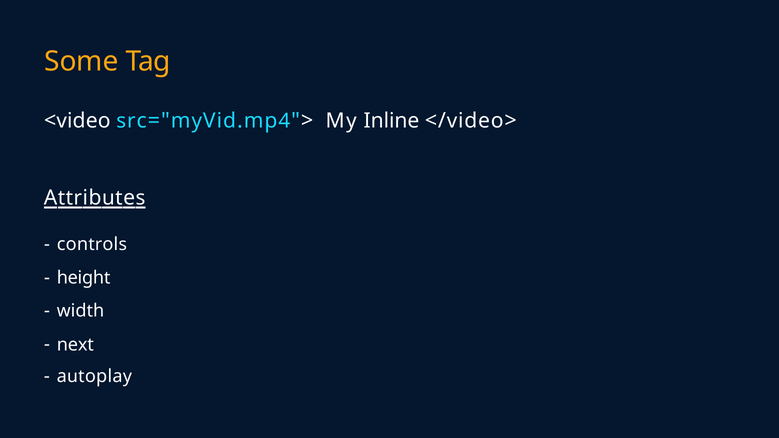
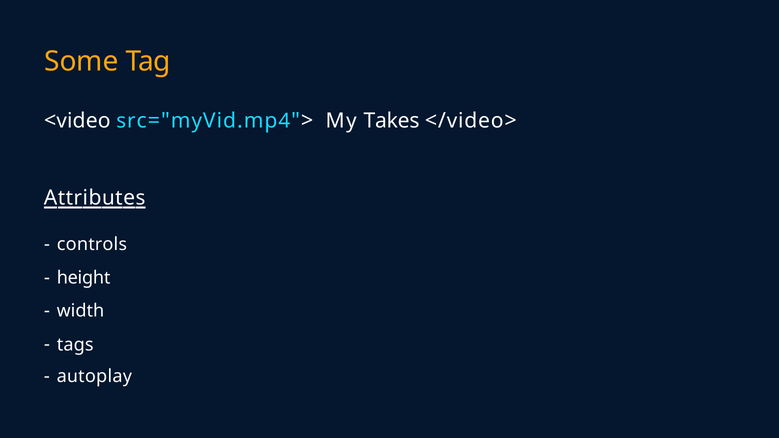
Inline: Inline -> Takes (392, 121)
next: next -> tags (75, 345)
